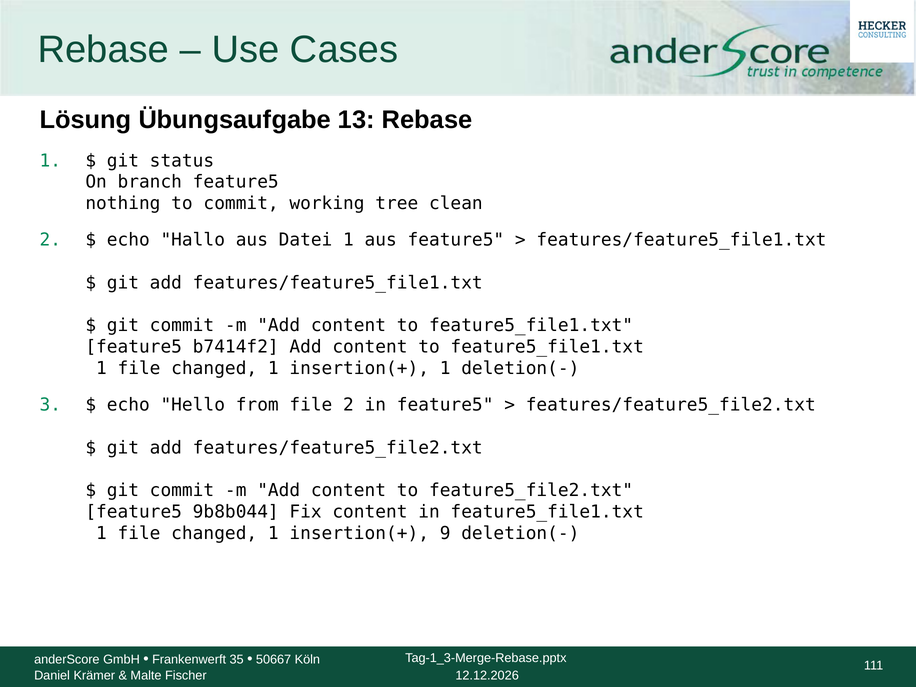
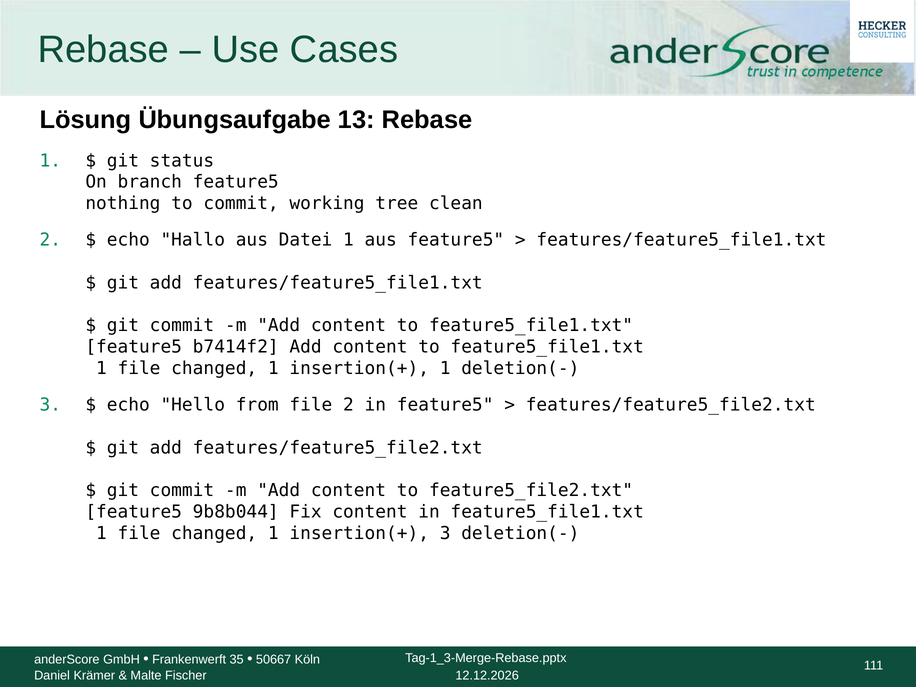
insertion(+ 9: 9 -> 3 (445, 533)
